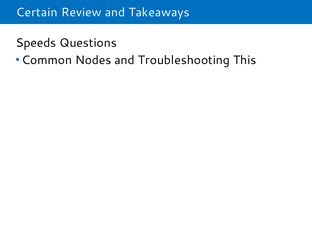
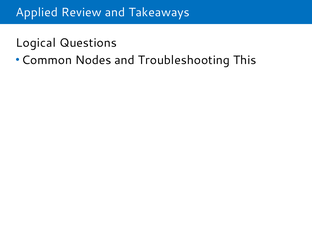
Certain: Certain -> Applied (37, 12)
Speeds: Speeds -> Logical (36, 43)
